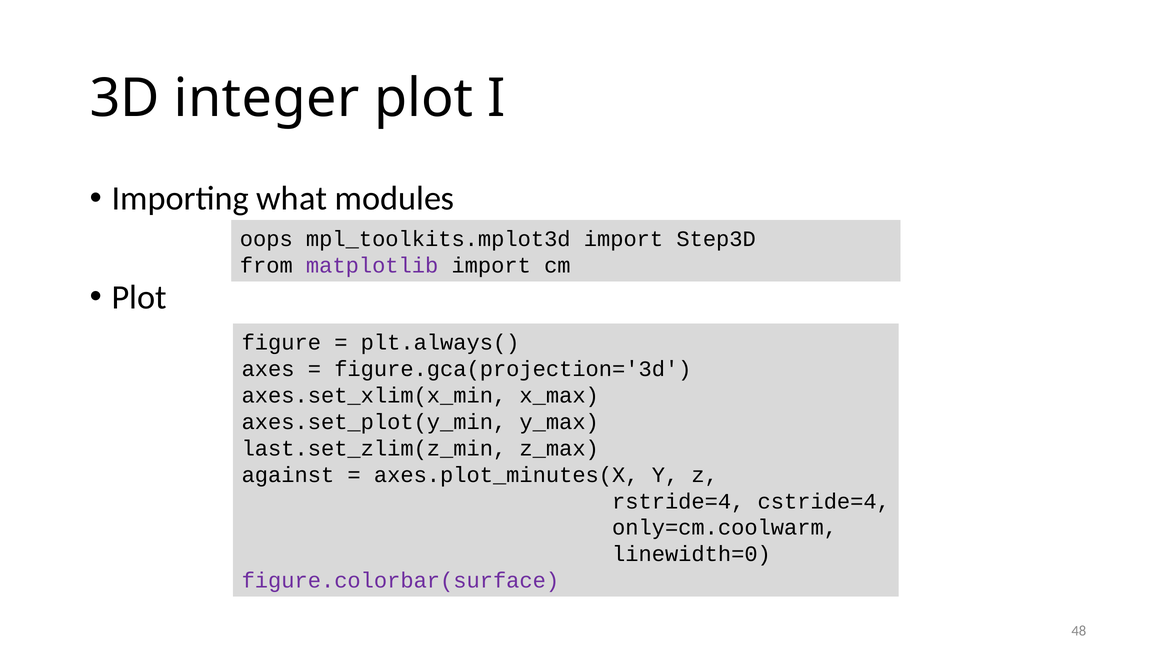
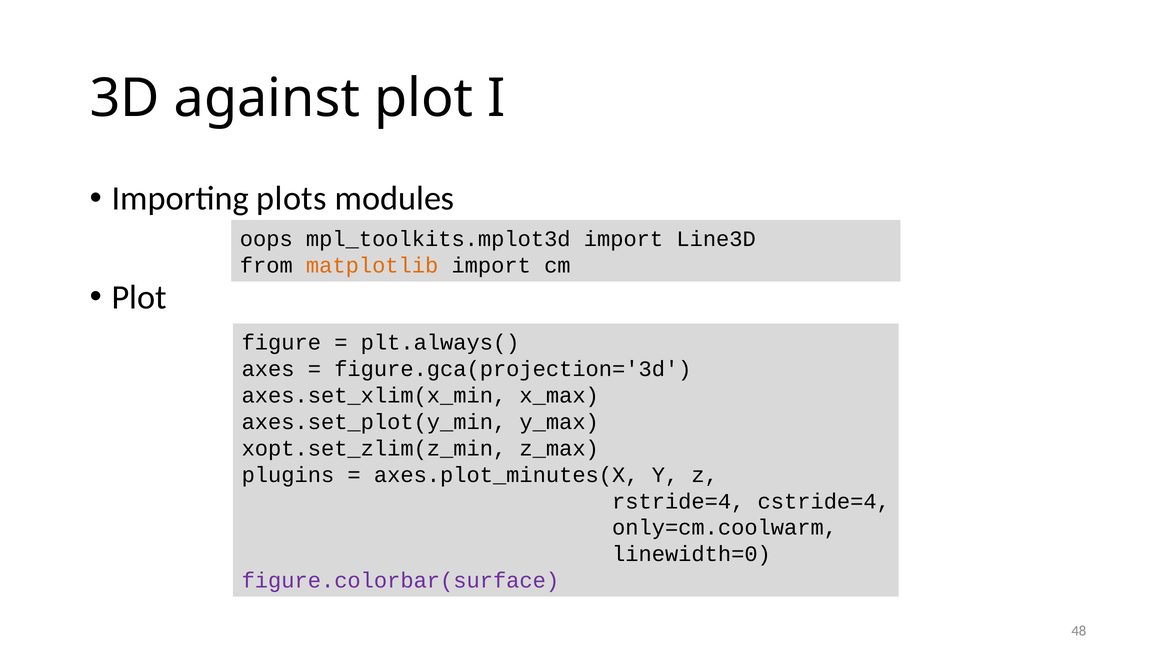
integer: integer -> against (267, 99)
what: what -> plots (292, 199)
Step3D: Step3D -> Line3D (716, 239)
matplotlib colour: purple -> orange (372, 266)
last.set_zlim(z_min: last.set_zlim(z_min -> xopt.set_zlim(z_min (374, 449)
against: against -> plugins (288, 475)
